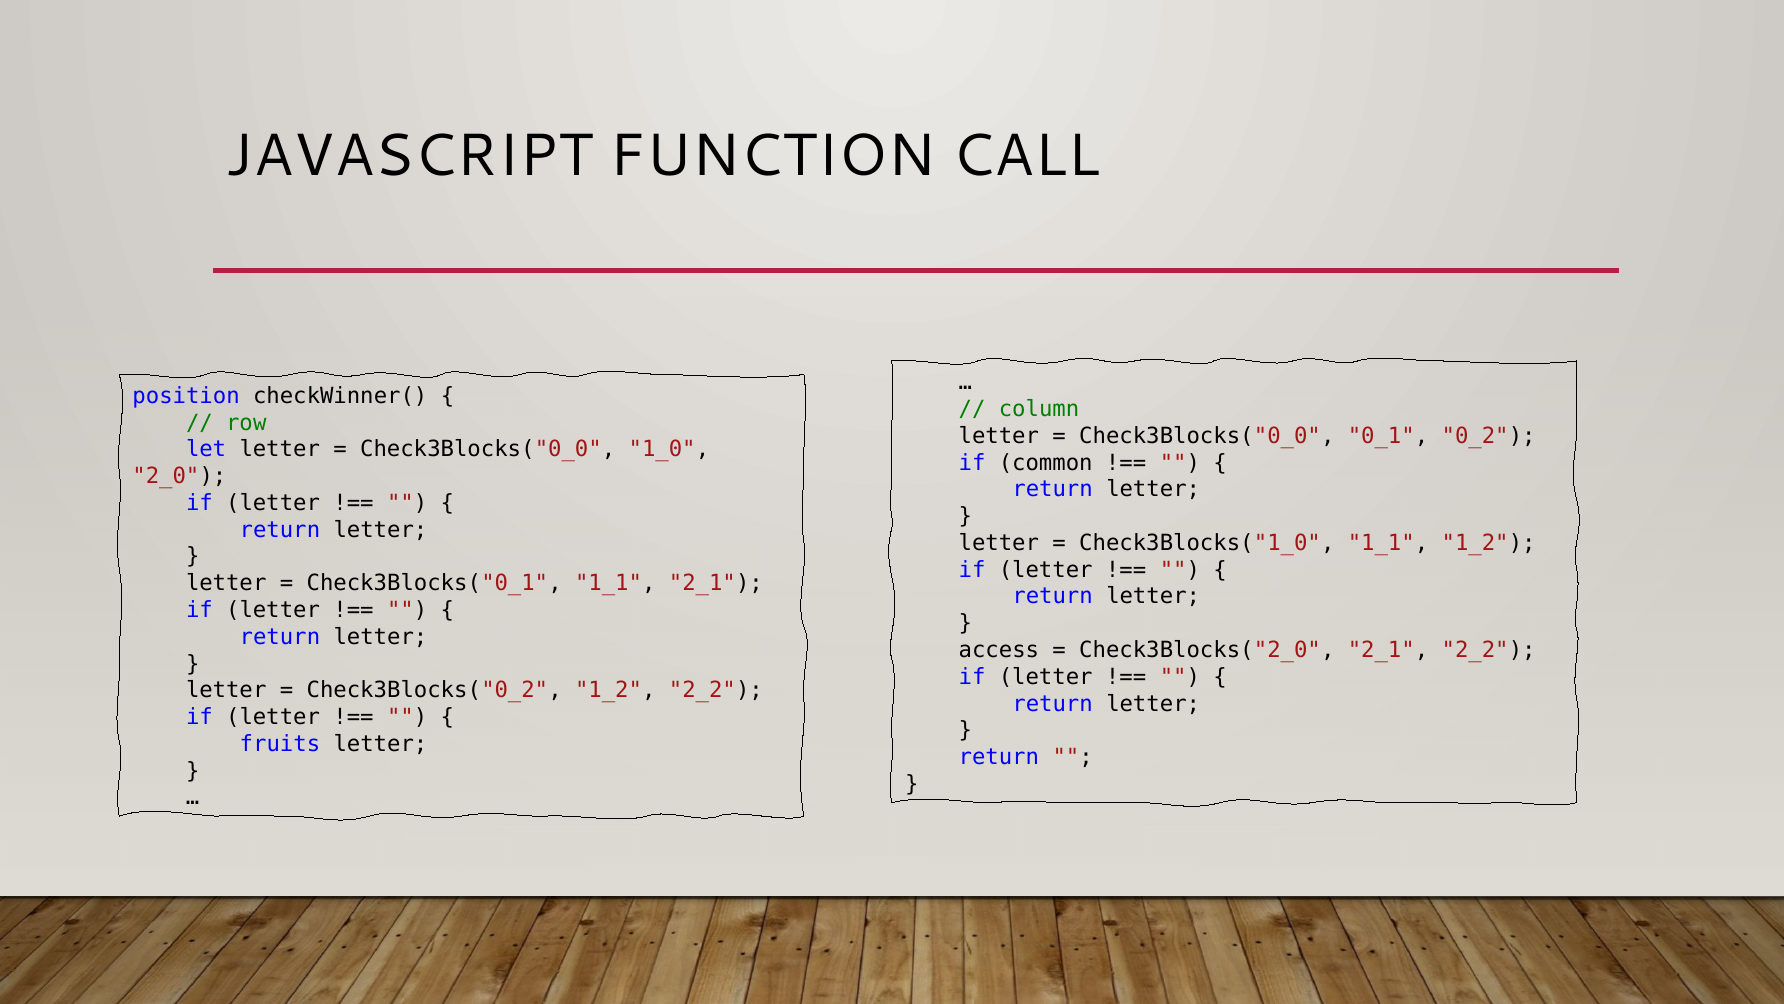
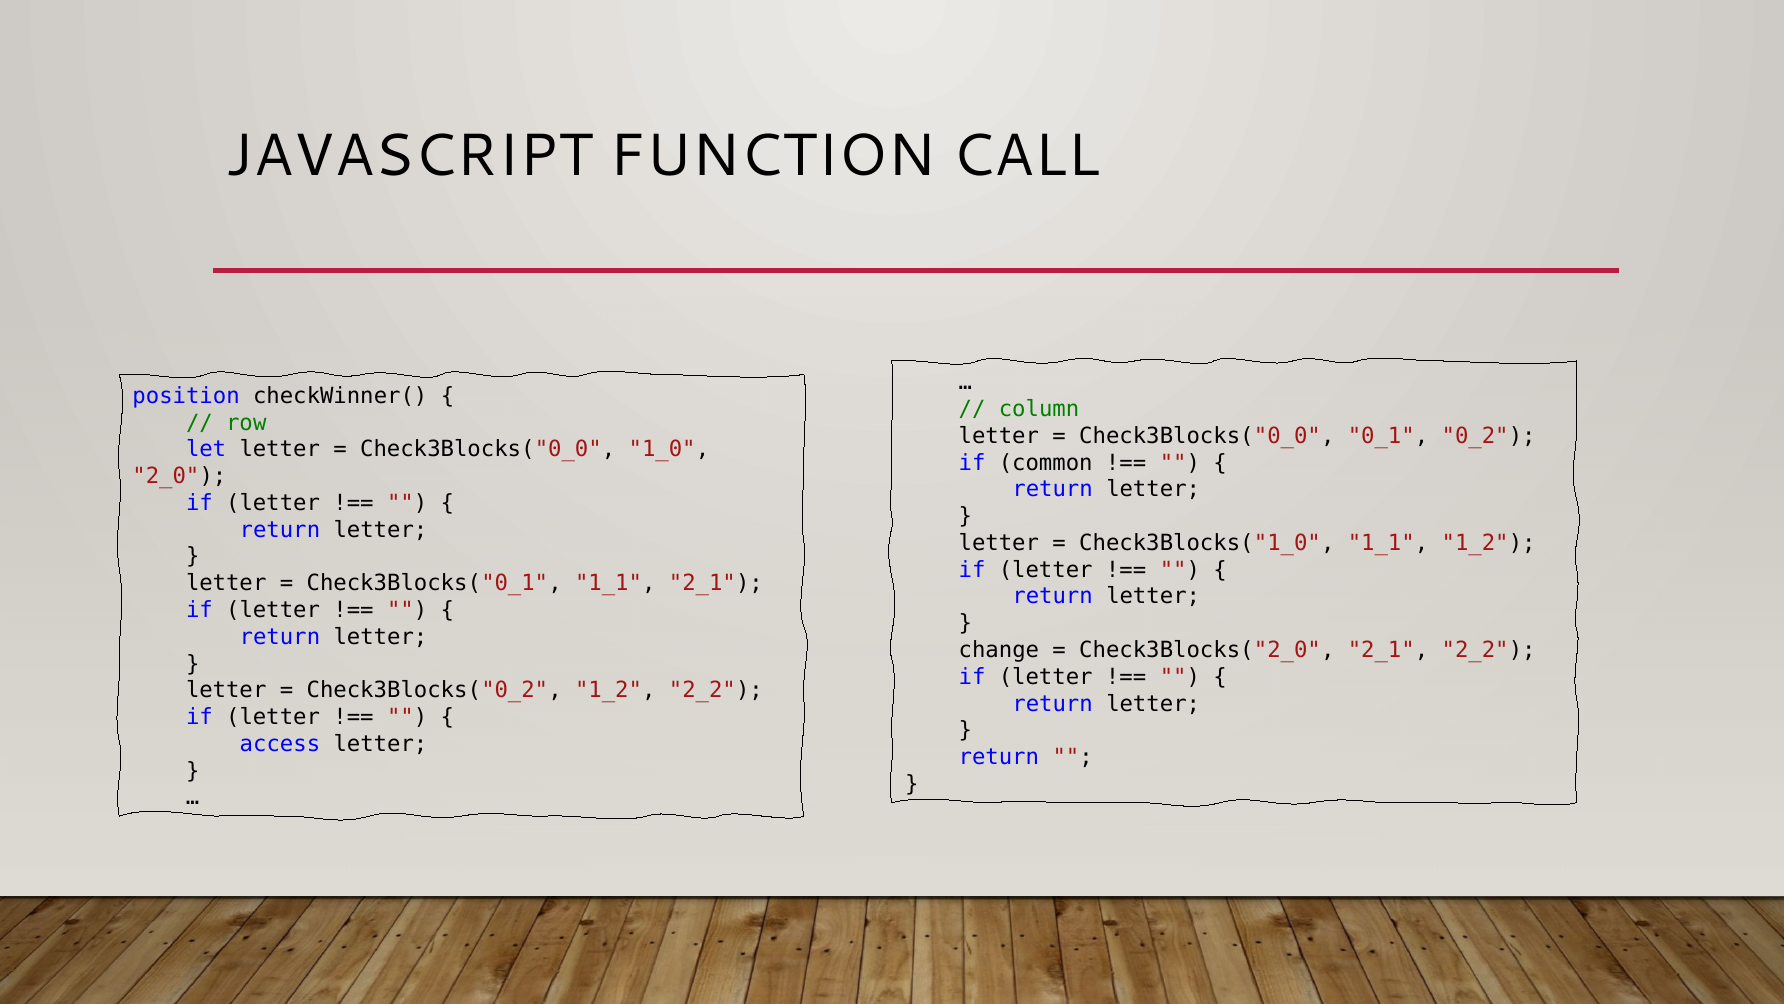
access: access -> change (999, 650)
fruits: fruits -> access (280, 744)
